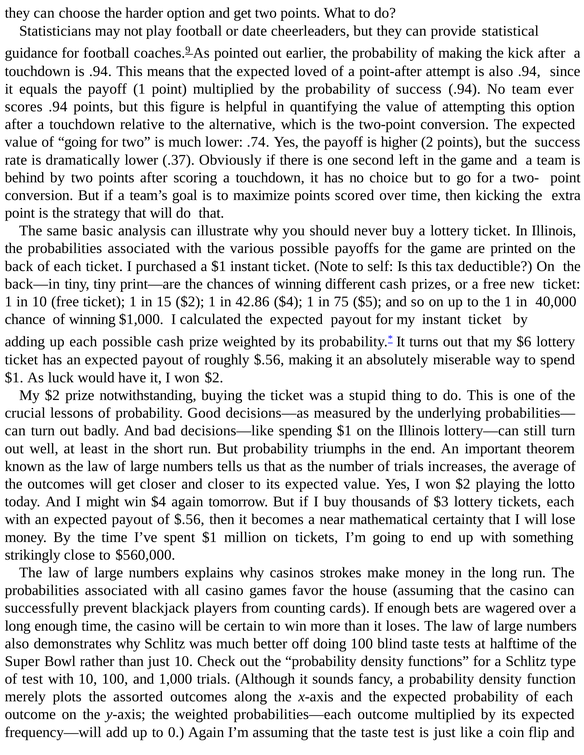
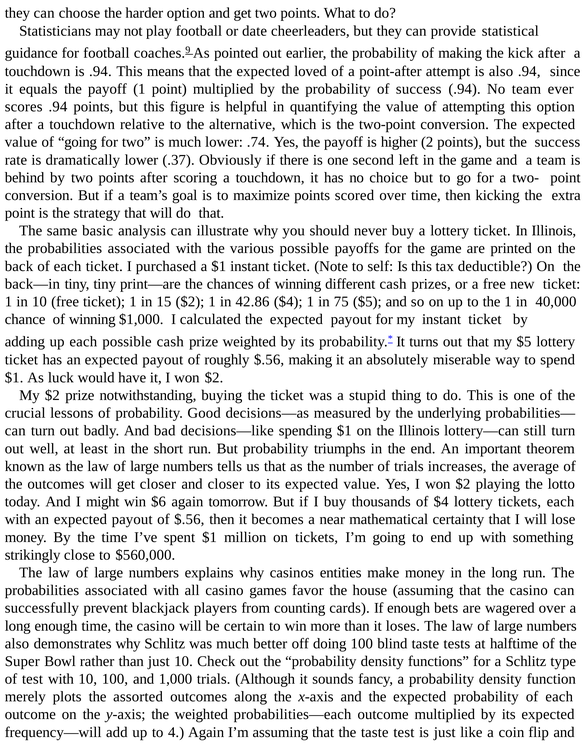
my $6: $6 -> $5 (524, 342)
win $4: $4 -> $6 (159, 502)
of $3: $3 -> $4 (441, 502)
strokes: strokes -> entities (341, 573)
0: 0 -> 4 (176, 733)
